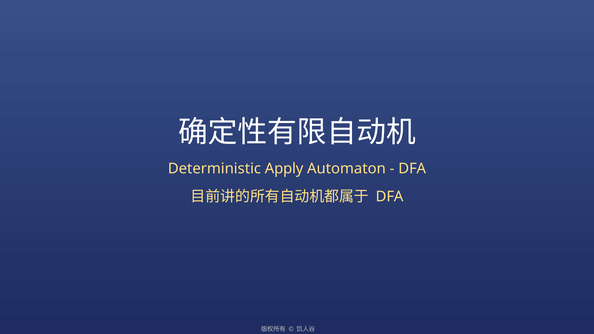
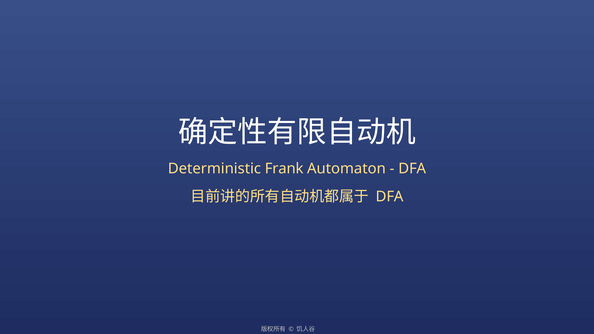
Apply: Apply -> Frank (284, 169)
